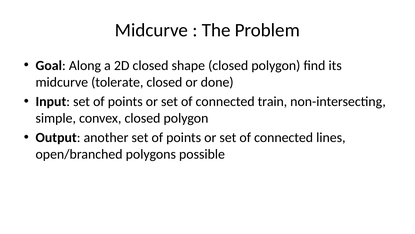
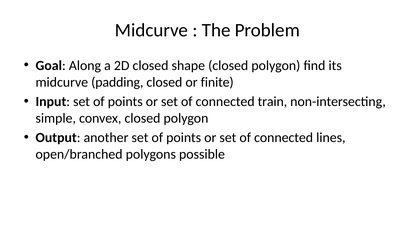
tolerate: tolerate -> padding (117, 82)
done: done -> finite (217, 82)
